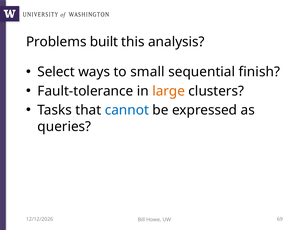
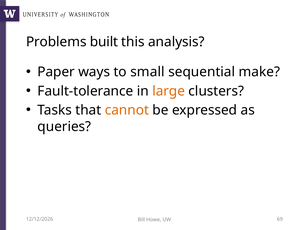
Select: Select -> Paper (56, 72)
finish: finish -> make (259, 72)
cannot colour: blue -> orange (127, 110)
